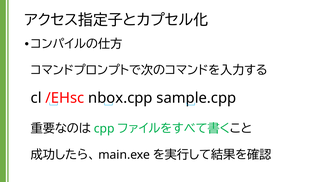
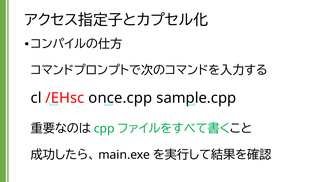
nbox.cpp: nbox.cpp -> once.cpp (120, 98)
